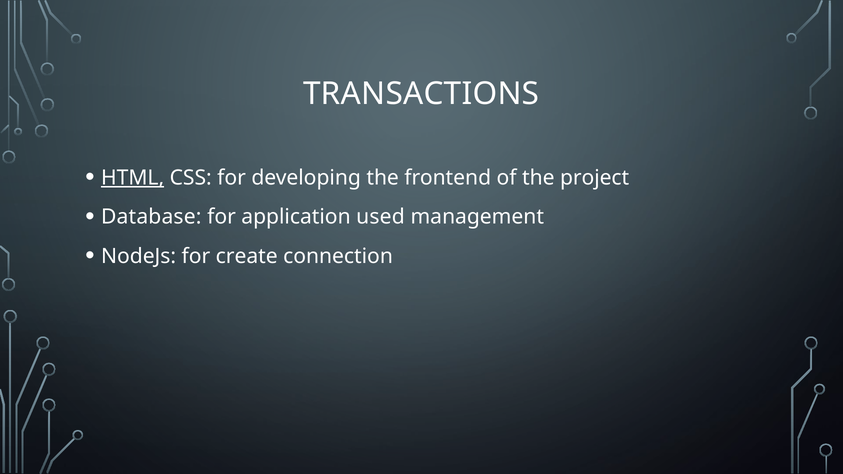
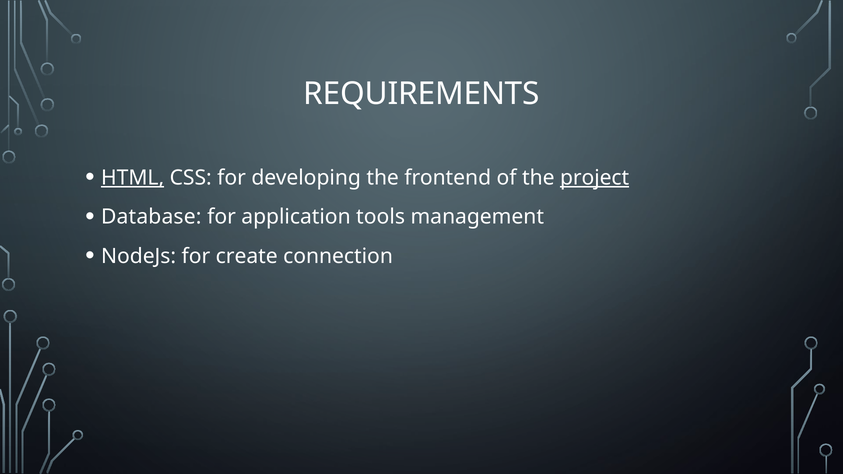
TRANSACTIONS: TRANSACTIONS -> REQUIREMENTS (421, 94)
project underline: none -> present (595, 178)
used: used -> tools (381, 217)
